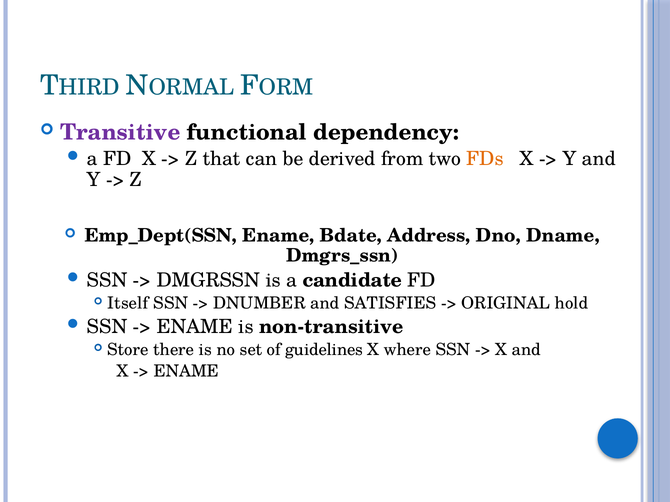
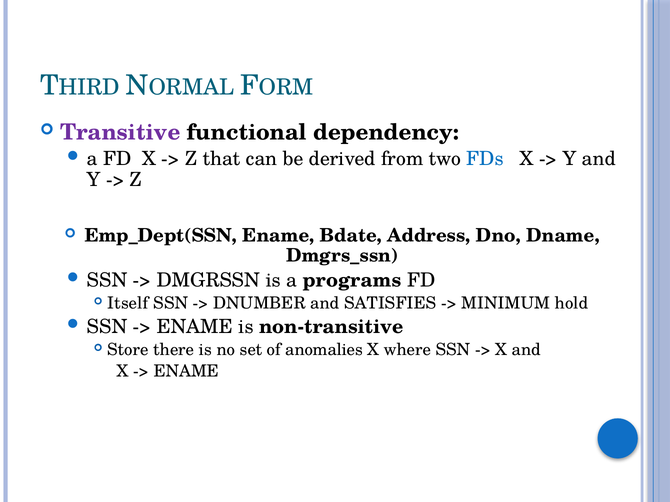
FDs colour: orange -> blue (485, 159)
candidate: candidate -> programs (352, 281)
ORIGINAL: ORIGINAL -> MINIMUM (506, 304)
guidelines: guidelines -> anomalies (324, 350)
